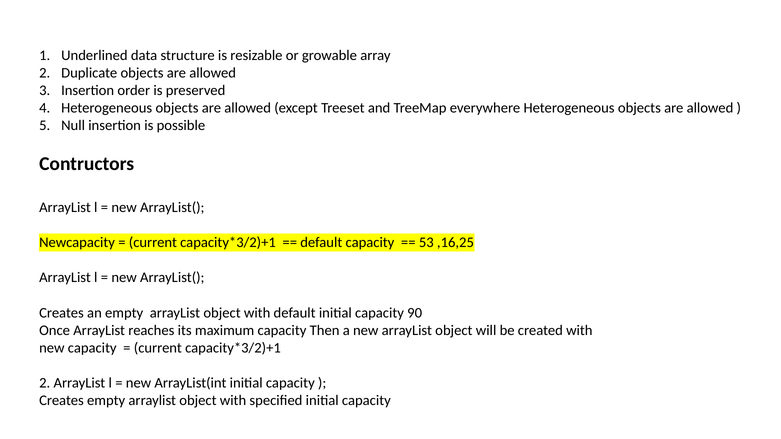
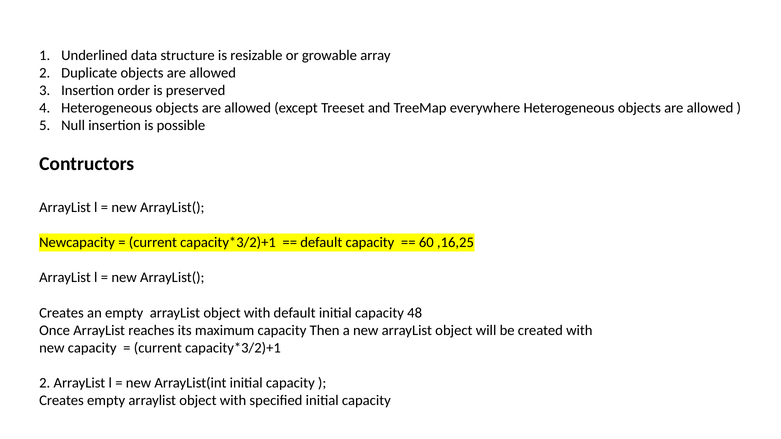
53: 53 -> 60 (426, 243)
90: 90 -> 48 (415, 313)
